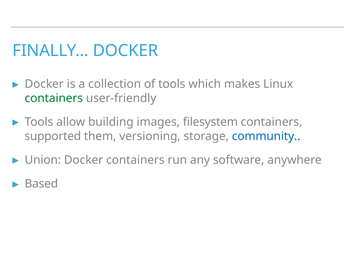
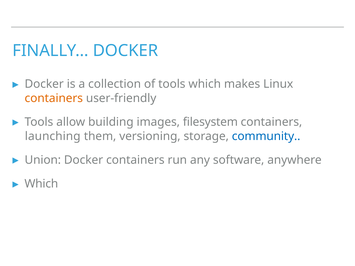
containers colour: green -> orange (54, 98)
supported: supported -> launching (53, 136)
Based: Based -> Which (41, 184)
